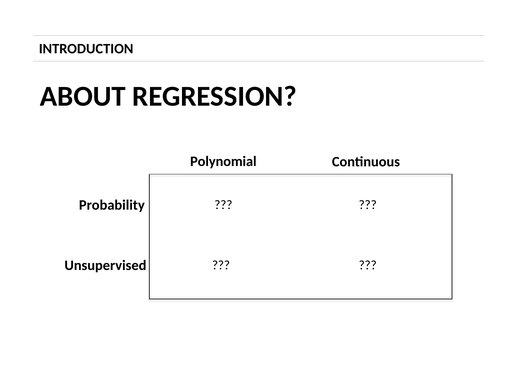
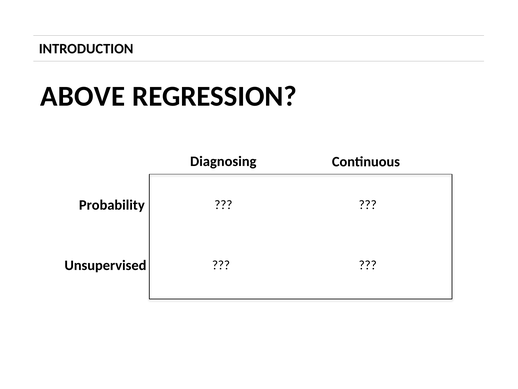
ABOUT: ABOUT -> ABOVE (83, 96)
Polynomial: Polynomial -> Diagnosing (223, 161)
